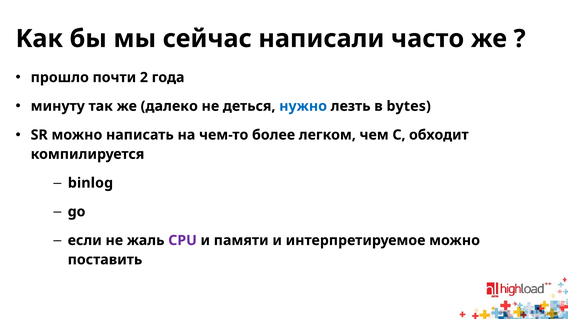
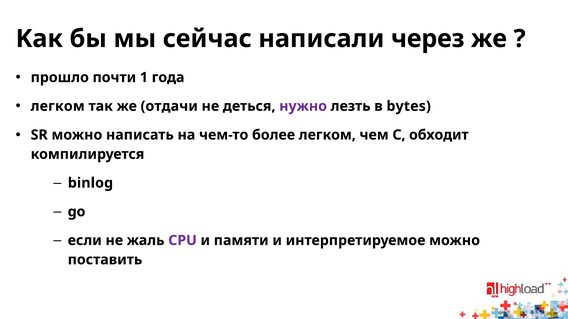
часто: часто -> через (428, 39)
2: 2 -> 1 (144, 78)
минуту: минуту -> легком (58, 106)
далеко: далеко -> отдачи (169, 106)
нужно colour: blue -> purple (303, 106)
